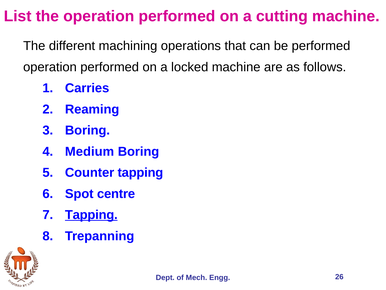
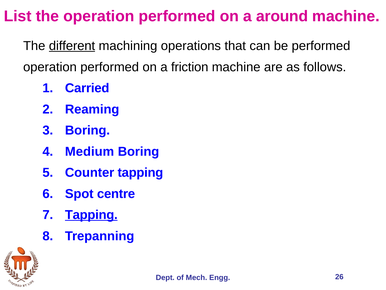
cutting: cutting -> around (282, 16)
different underline: none -> present (72, 46)
locked: locked -> friction (190, 67)
Carries: Carries -> Carried (87, 88)
